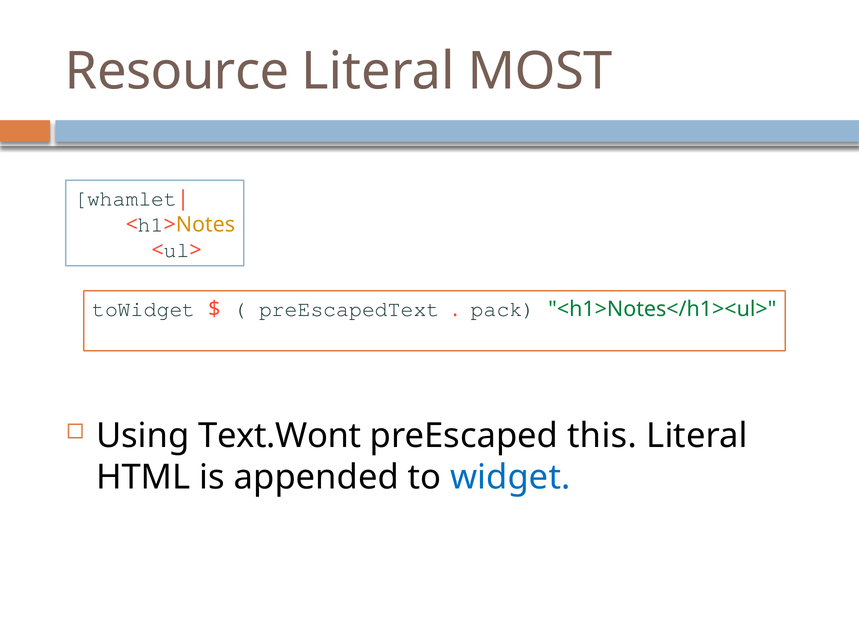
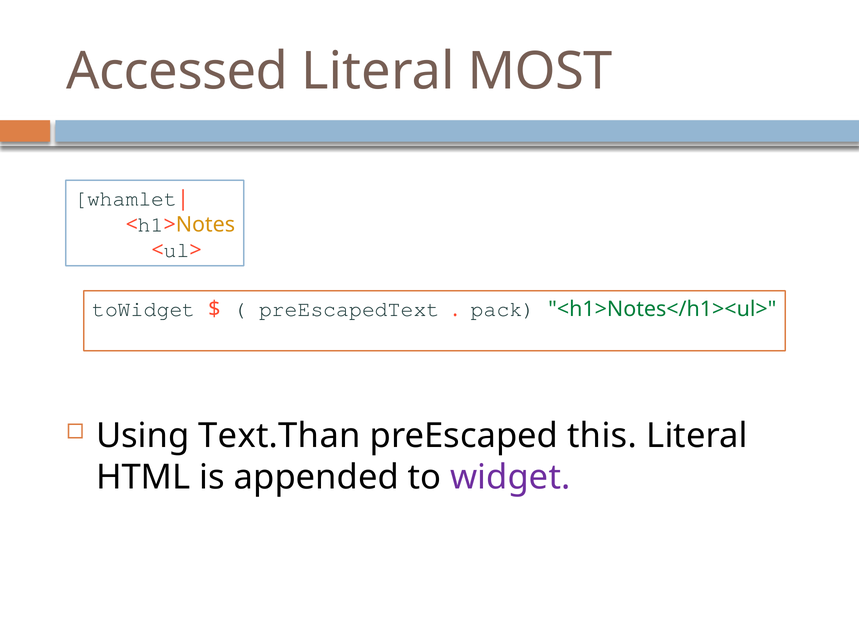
Resource: Resource -> Accessed (177, 72)
Text.Wont: Text.Wont -> Text.Than (280, 436)
widget colour: blue -> purple (510, 478)
